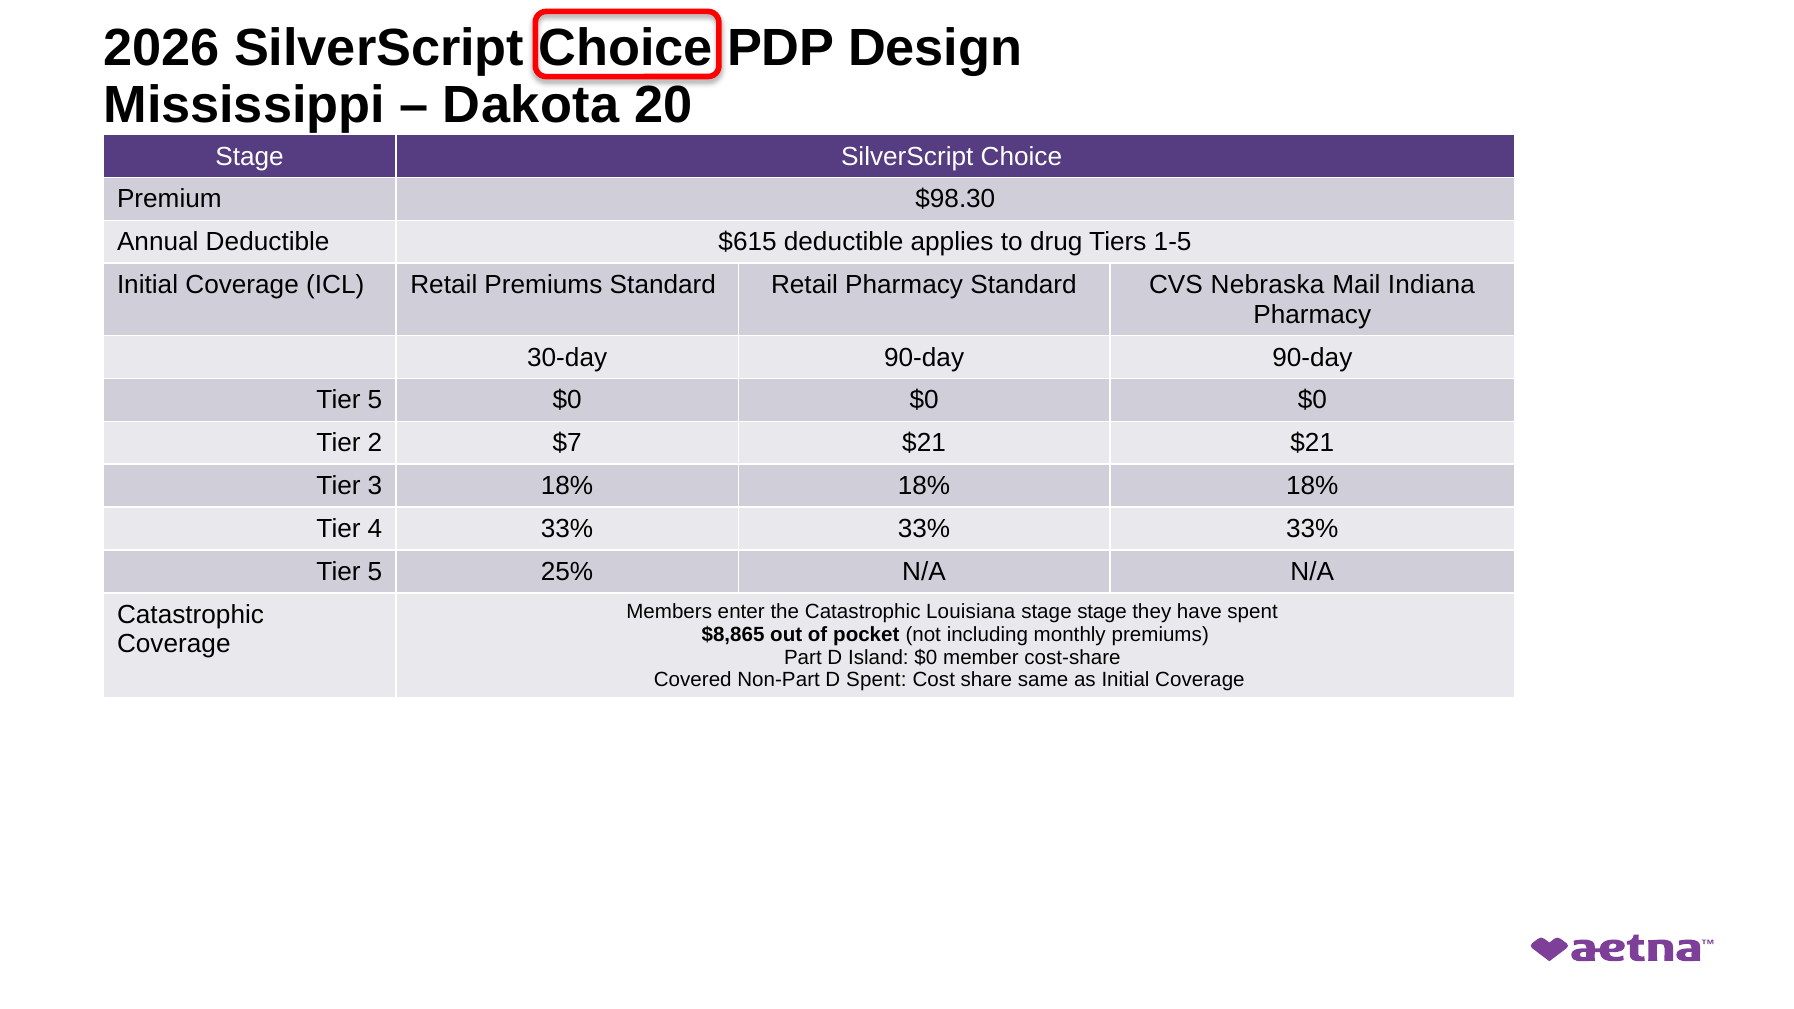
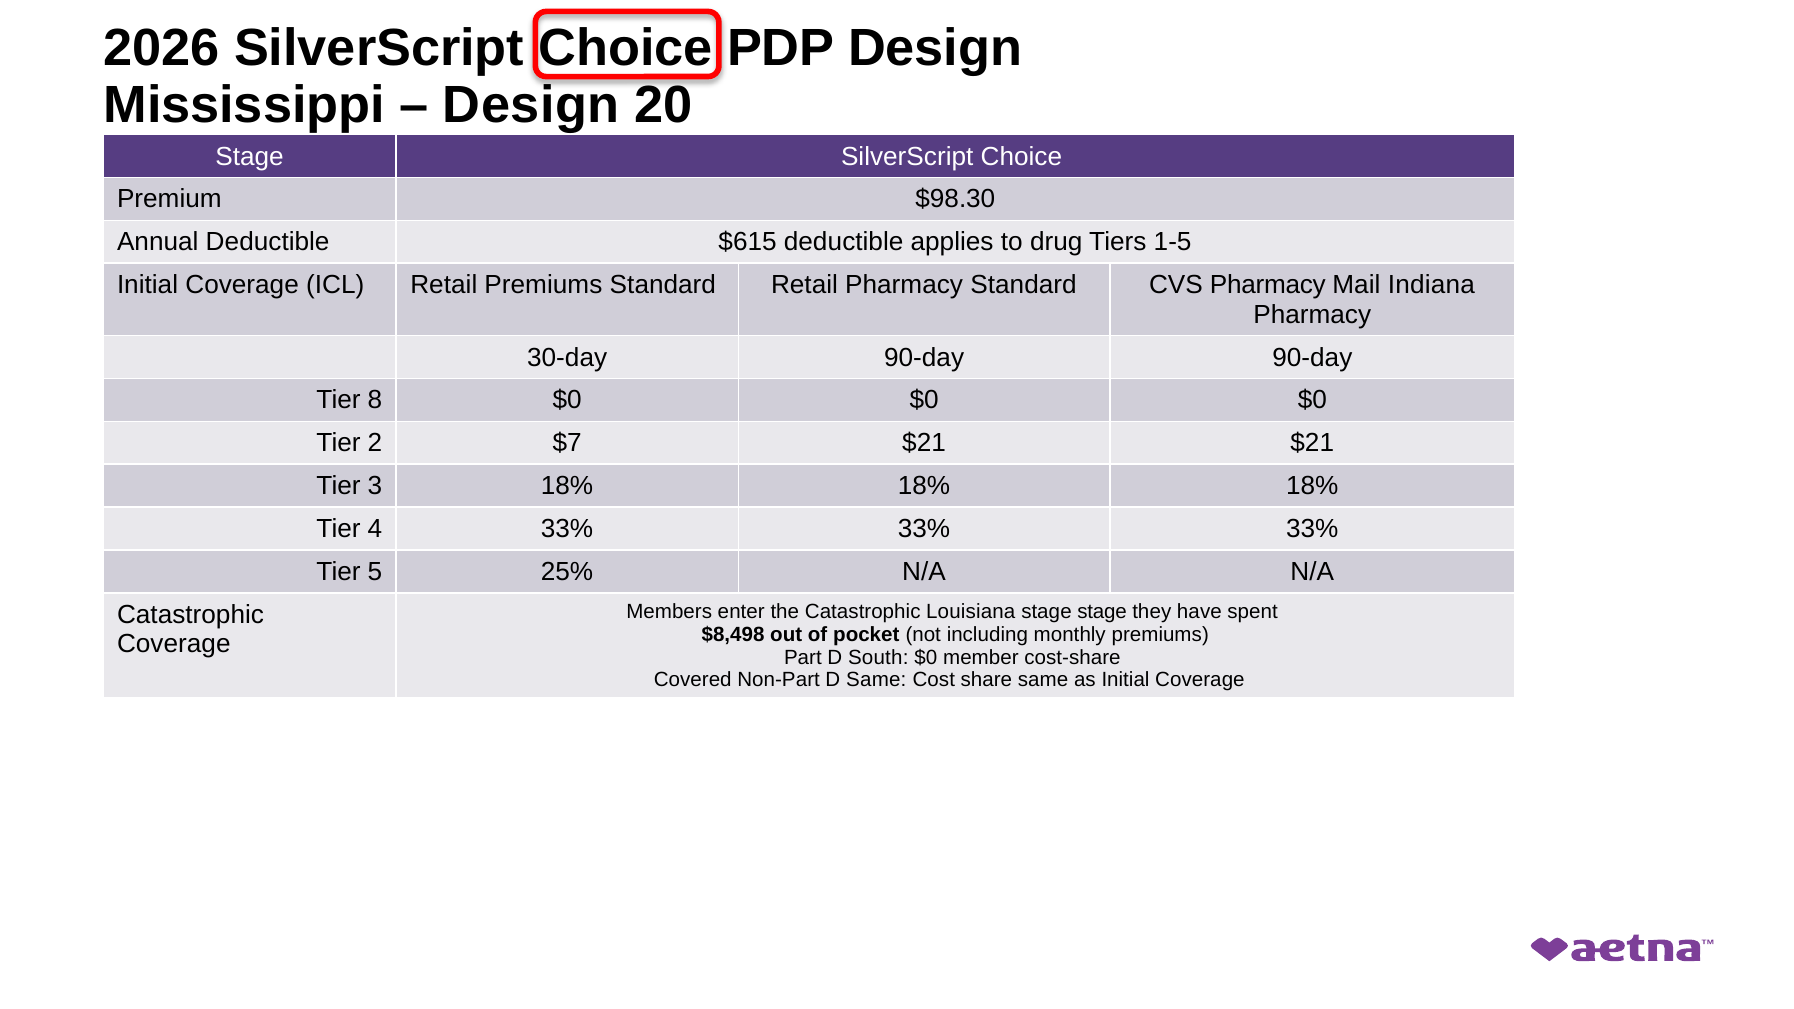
Dakota: Dakota -> Design (531, 105)
CVS Nebraska: Nebraska -> Pharmacy (1268, 285)
5: 5 -> 8 (375, 400)
$8,865: $8,865 -> $8,498 (733, 634)
Island: Island -> South (878, 657)
D Spent: Spent -> Same (876, 680)
